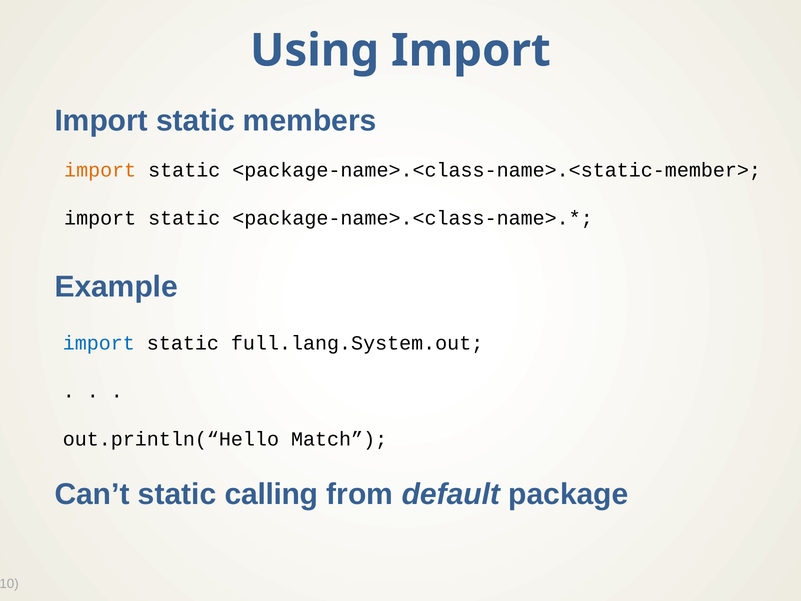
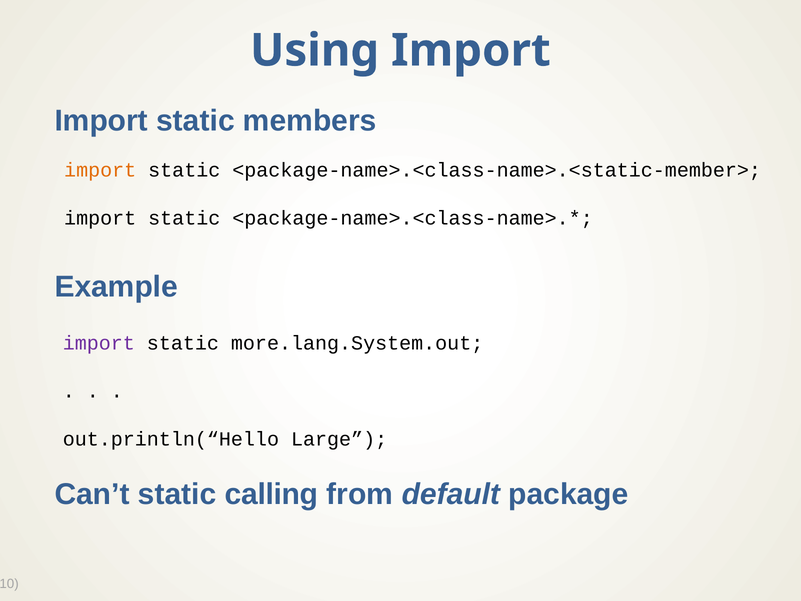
import colour: blue -> purple (99, 343)
full.lang.System.out: full.lang.System.out -> more.lang.System.out (357, 343)
Match: Match -> Large (339, 439)
